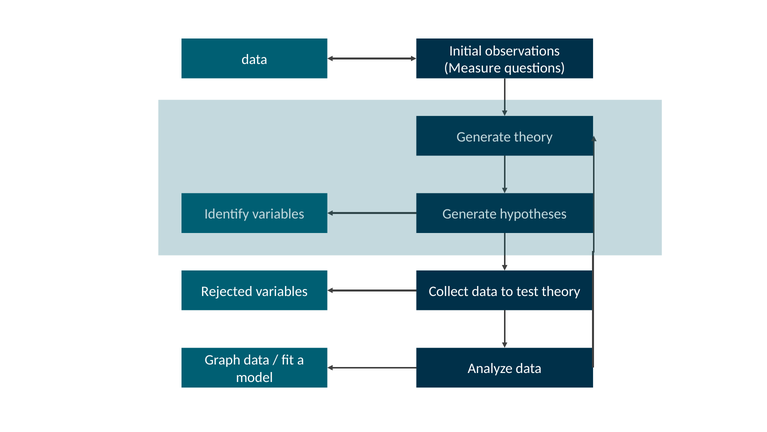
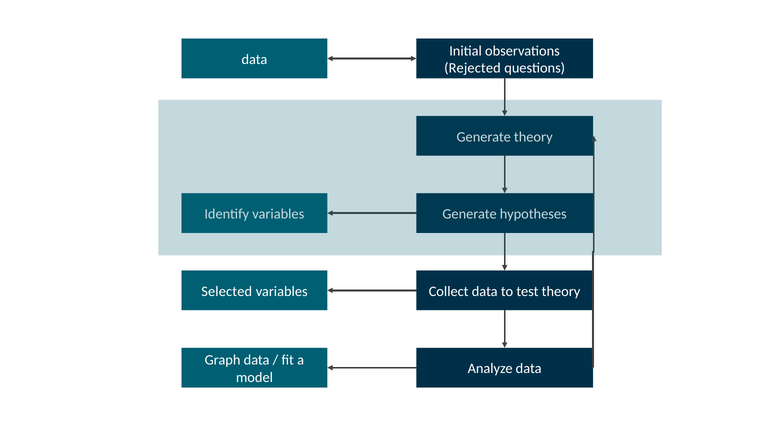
Measure: Measure -> Rejected (472, 68)
Rejected: Rejected -> Selected (227, 291)
